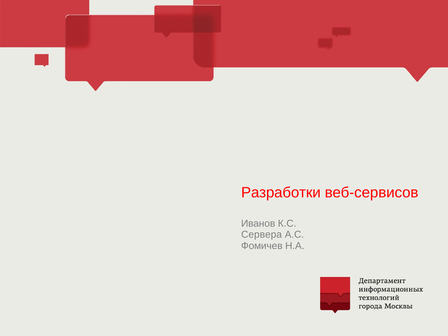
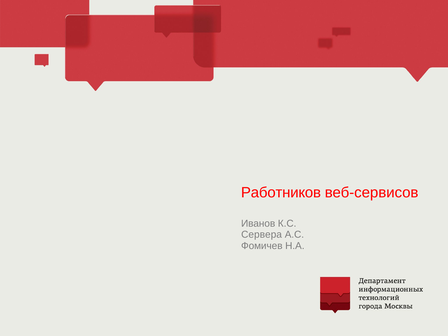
Разработки: Разработки -> Работников (281, 193)
